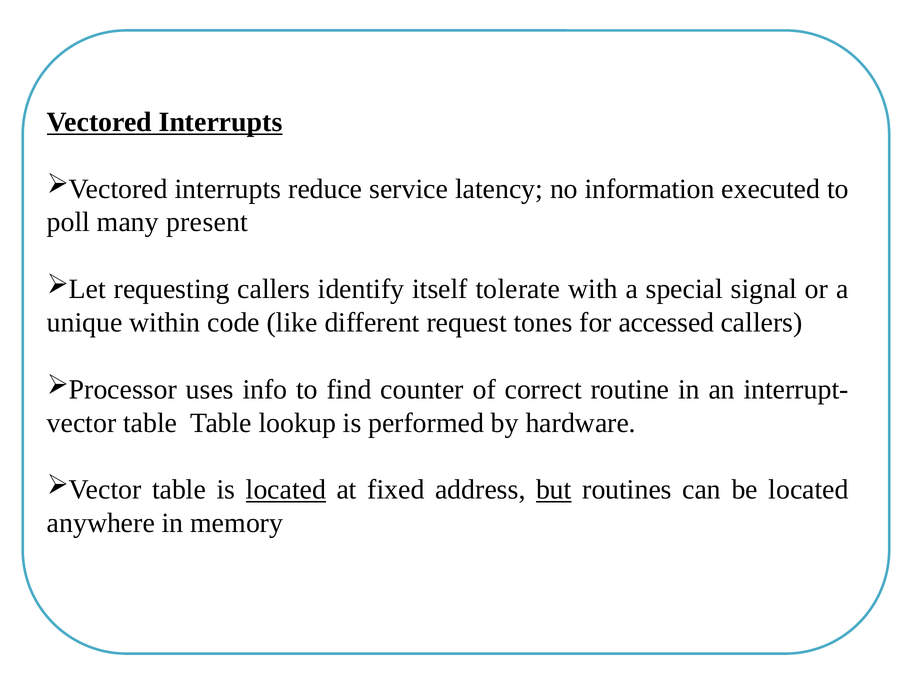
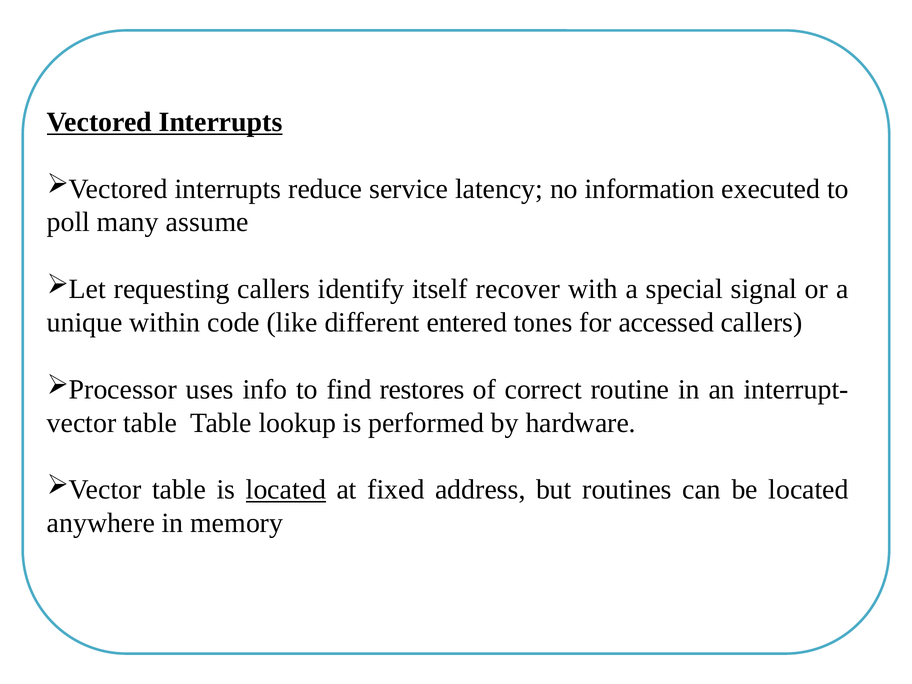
present: present -> assume (207, 222)
tolerate: tolerate -> recover (518, 289)
request: request -> entered (467, 323)
counter: counter -> restores (422, 389)
but underline: present -> none (554, 490)
